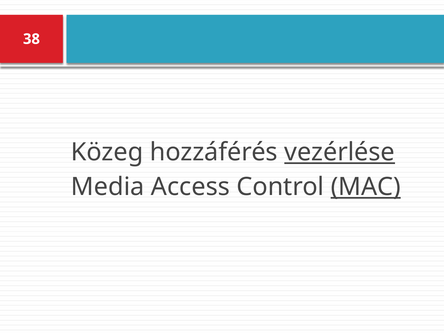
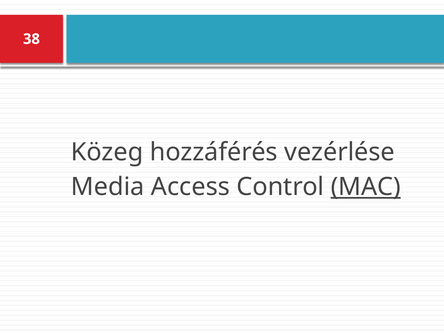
vezérlése underline: present -> none (340, 152)
